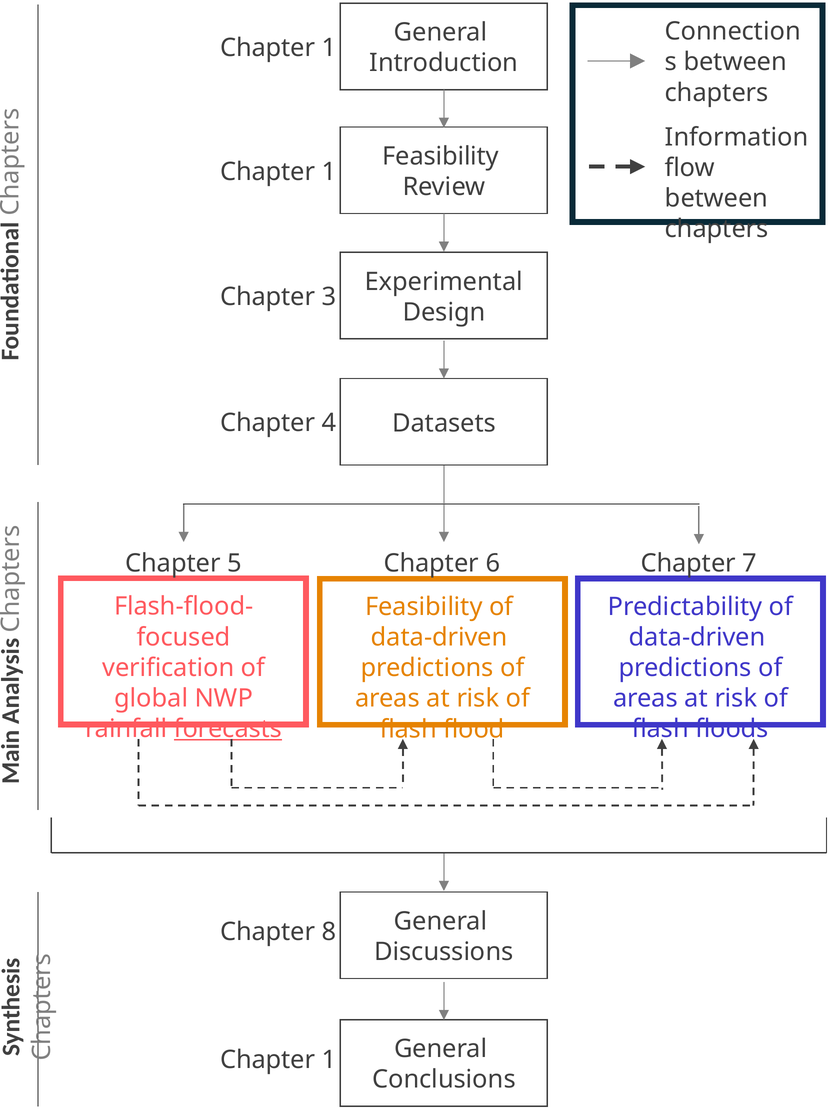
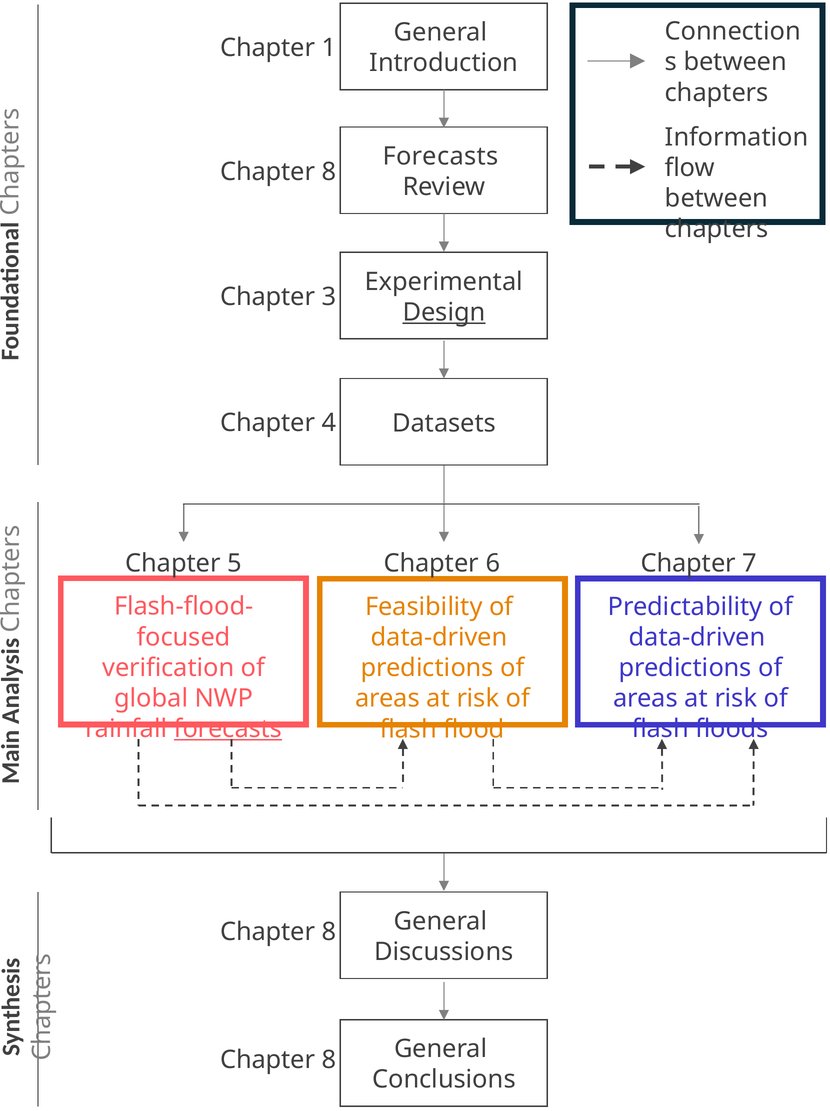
Feasibility: Feasibility -> Forecasts (440, 156)
1: 1 -> 8 (329, 172)
Design underline: none -> present (444, 312)
1: 1 -> 8 (329, 1060)
